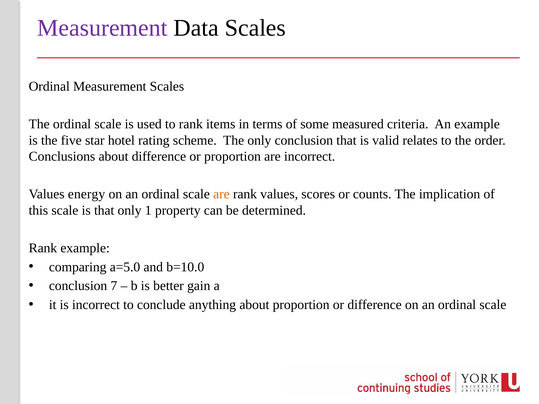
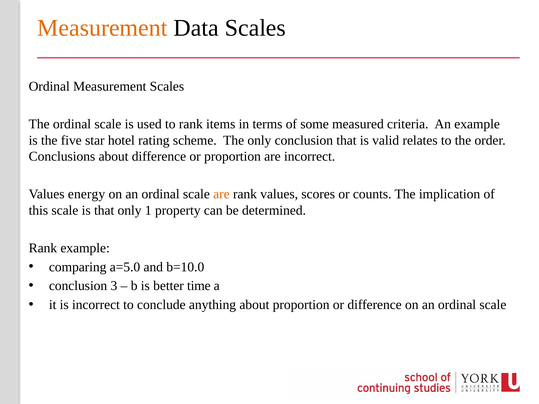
Measurement colour: purple -> orange (102, 28)
7: 7 -> 3 (114, 286)
gain: gain -> time (199, 286)
